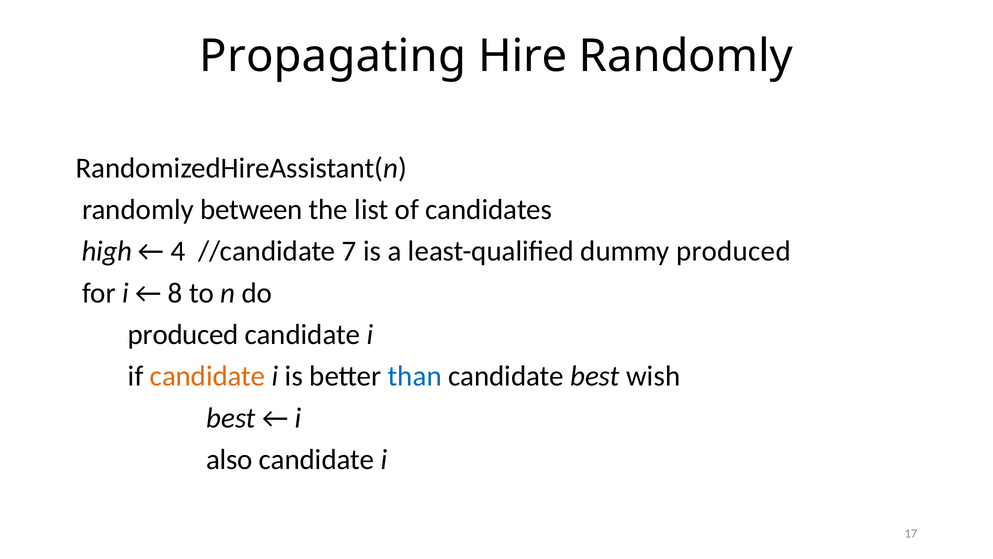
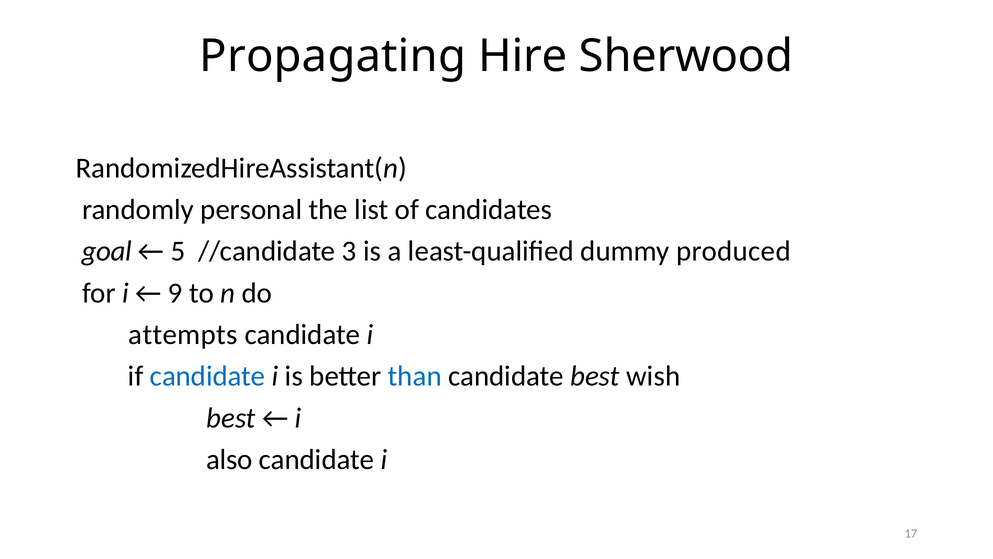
Hire Randomly: Randomly -> Sherwood (686, 56)
between: between -> personal (251, 210)
high: high -> goal (107, 251)
4: 4 -> 5 (178, 251)
7: 7 -> 3 (349, 251)
8: 8 -> 9 (175, 293)
produced: produced -> attempts (183, 334)
candidate colour: orange -> blue (208, 376)
